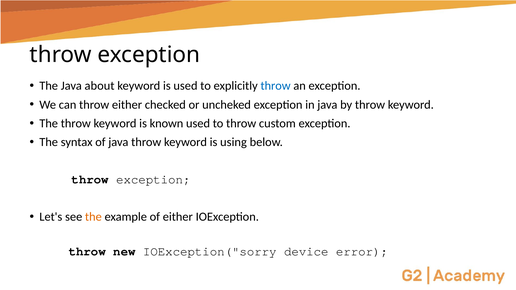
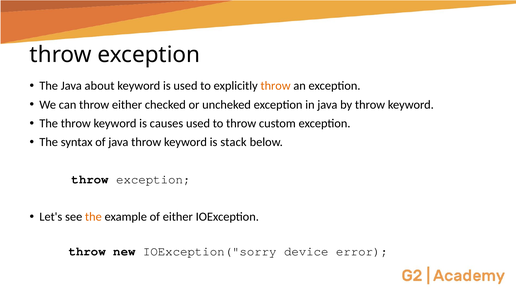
throw colour: blue -> orange (276, 86)
known: known -> causes (166, 123)
using: using -> stack (233, 142)
